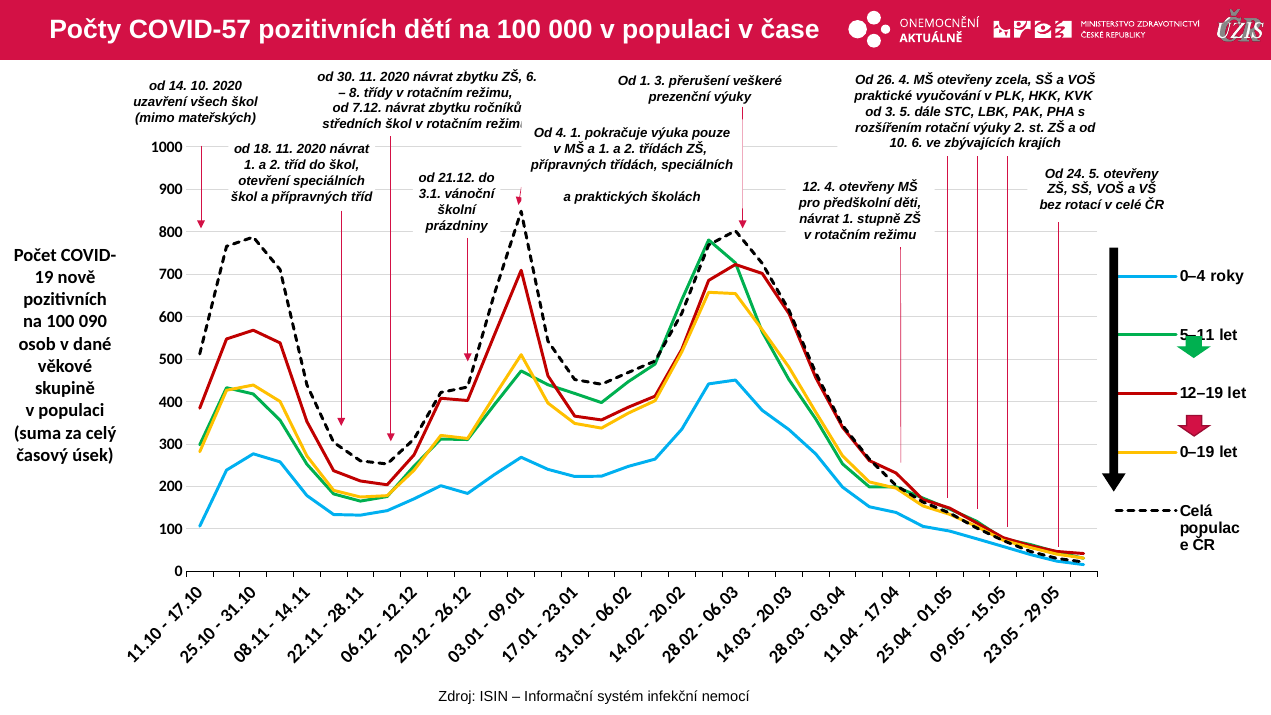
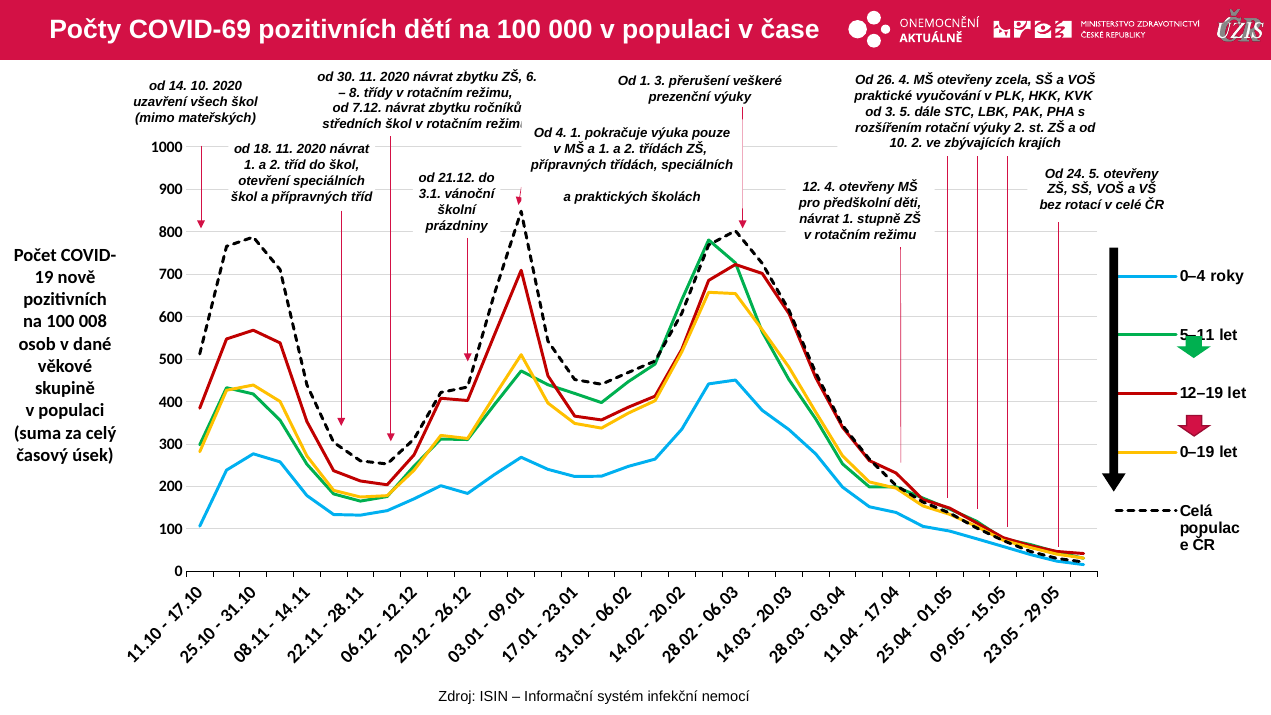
COVID-57: COVID-57 -> COVID-69 (190, 30)
10 6: 6 -> 2 (917, 144)
090: 090 -> 008 (93, 322)
